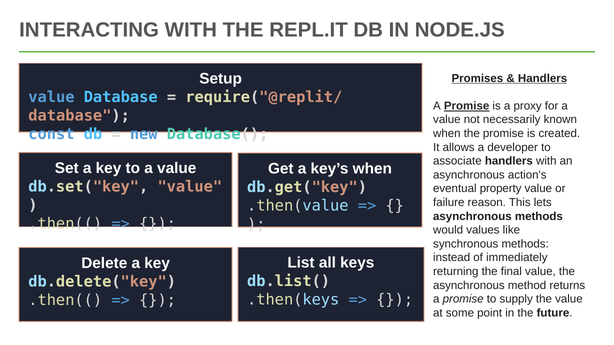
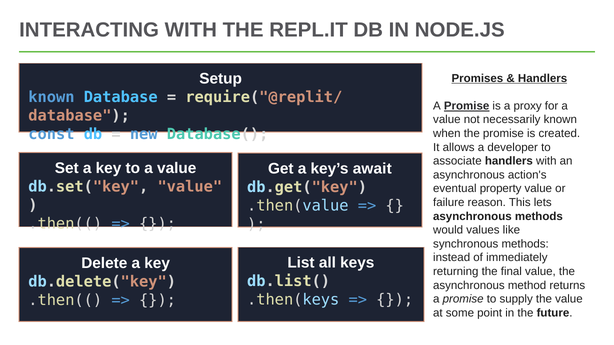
value: value -> known (51, 98)
key’s when: when -> await (372, 169)
